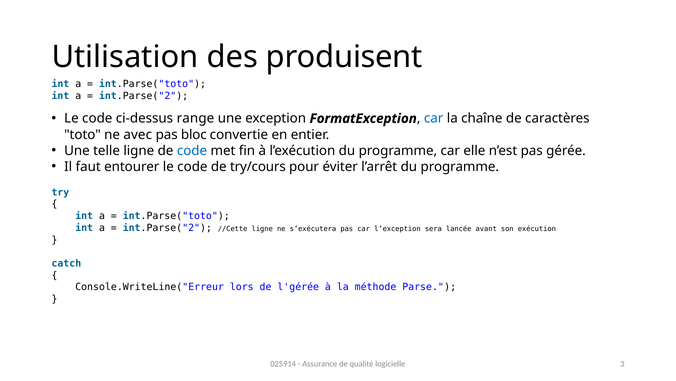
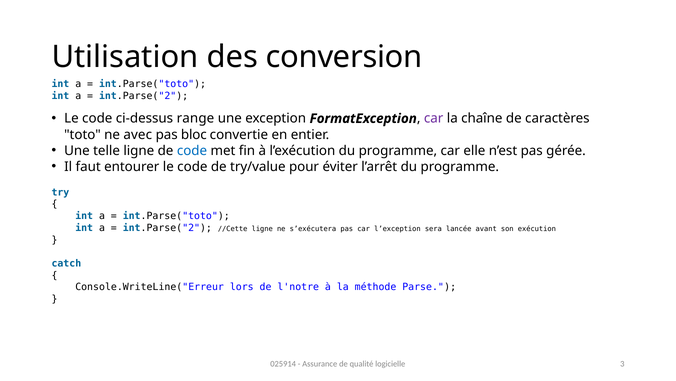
produisent: produisent -> conversion (344, 57)
car colour: blue -> purple (434, 118)
try/cours: try/cours -> try/value (258, 166)
l'gérée: l'gérée -> l'notre (298, 287)
